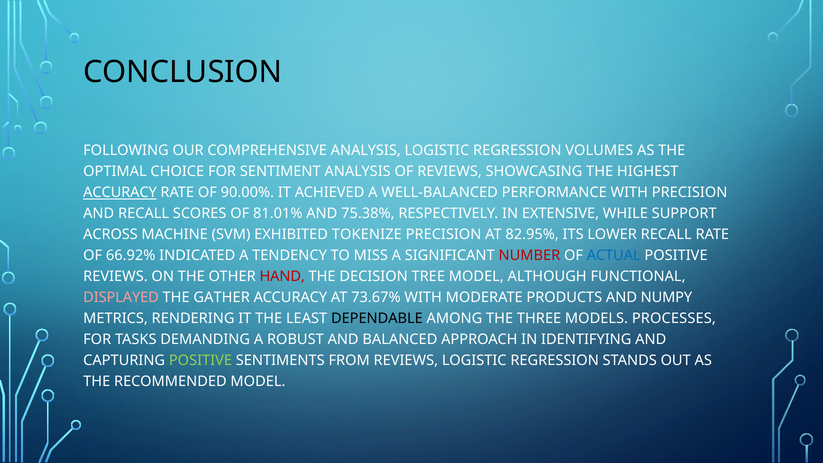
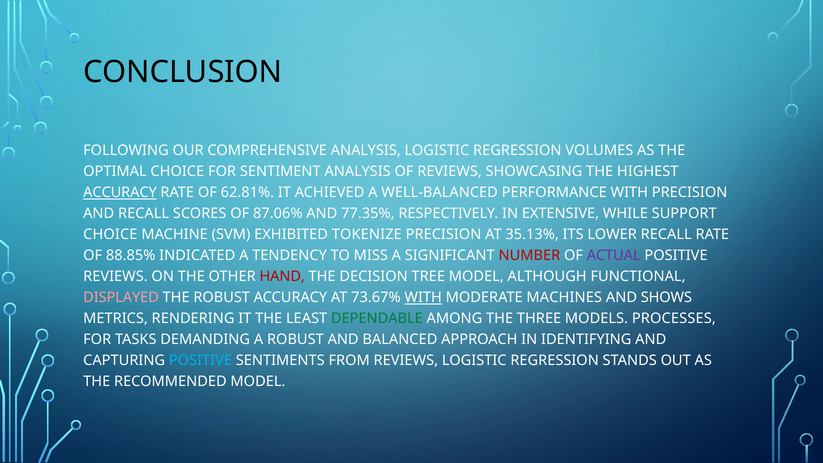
90.00%: 90.00% -> 62.81% (247, 193)
81.01%: 81.01% -> 87.06% (278, 214)
75.38%: 75.38% -> 77.35% (368, 214)
ACROSS: ACROSS -> CHOICE (110, 235)
82.95%: 82.95% -> 35.13% (532, 235)
66.92%: 66.92% -> 88.85% (131, 256)
ACTUAL colour: blue -> purple (614, 256)
THE GATHER: GATHER -> ROBUST (222, 298)
WITH underline: none -> present (423, 298)
PRODUCTS: PRODUCTS -> MACHINES (564, 298)
NUMPY: NUMPY -> SHOWS (666, 298)
DEPENDABLE colour: black -> green (377, 319)
POSITIVE colour: light green -> light blue (200, 361)
